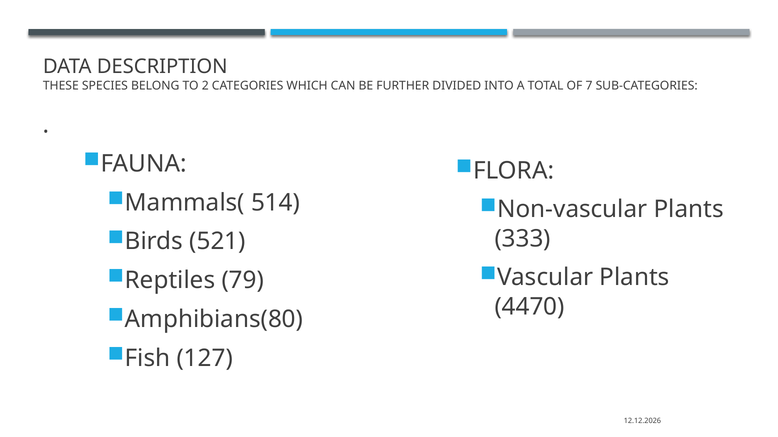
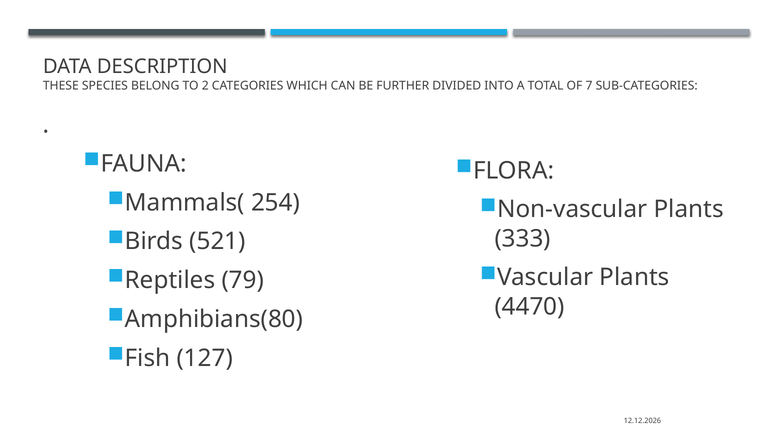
514: 514 -> 254 (276, 203)
